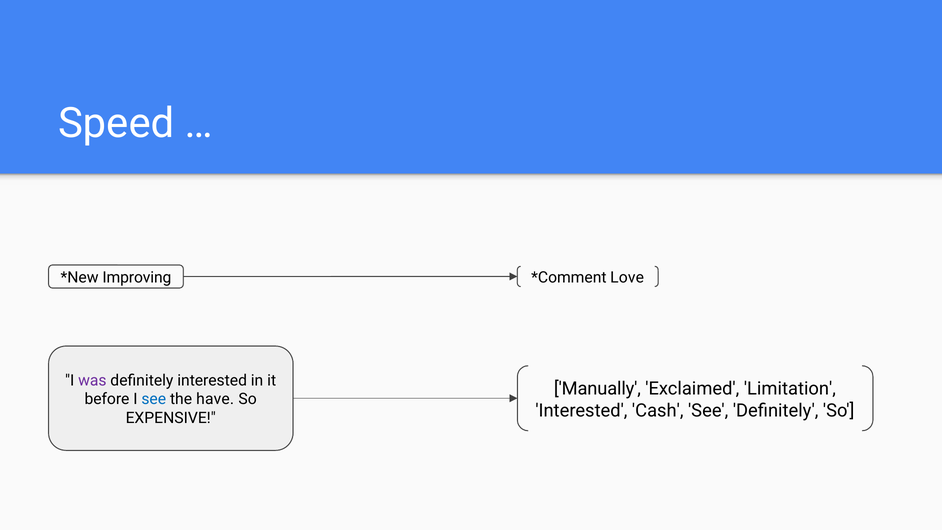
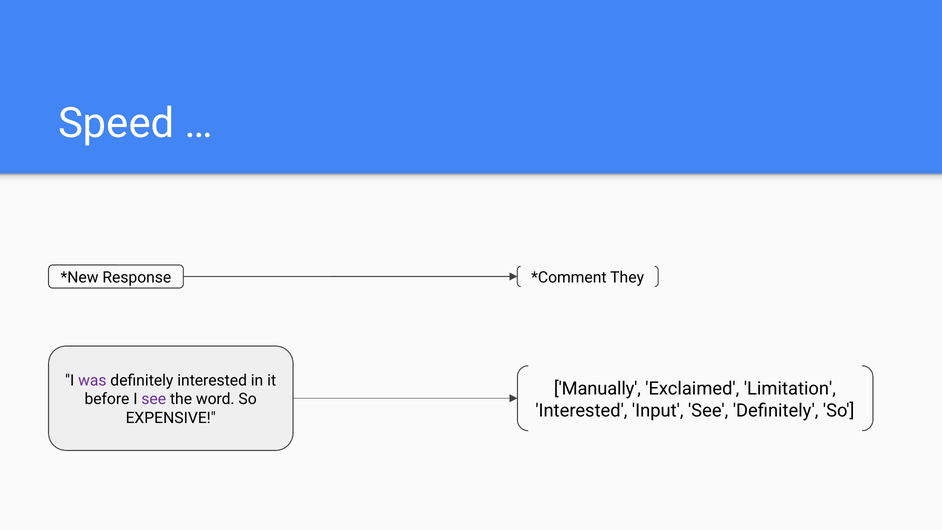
Improving: Improving -> Response (137, 278)
Love: Love -> They (627, 277)
see colour: blue -> purple (154, 399)
have: have -> word (215, 399)
Cash: Cash -> Input (658, 410)
